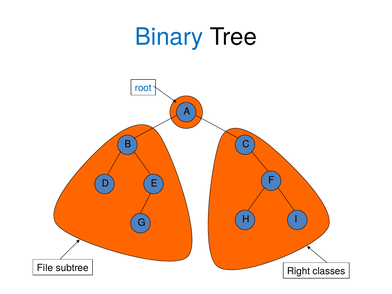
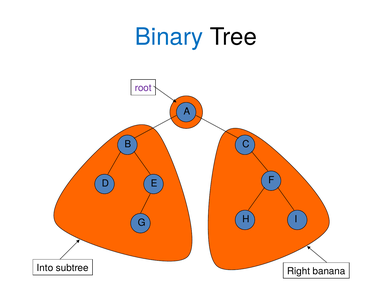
root colour: blue -> purple (143, 88)
File: File -> Into (45, 268)
classes: classes -> banana (329, 271)
